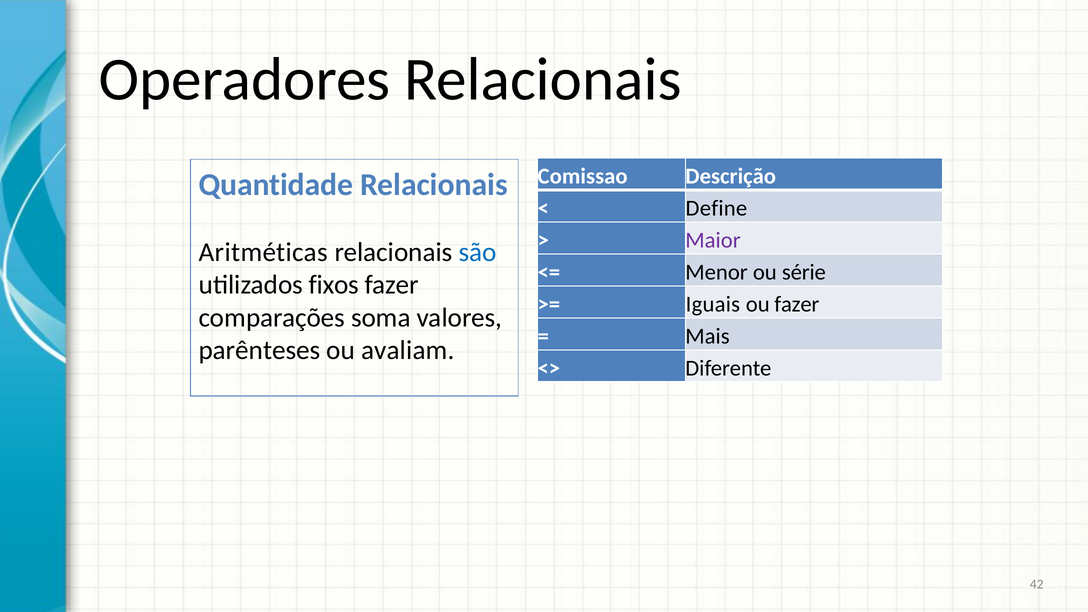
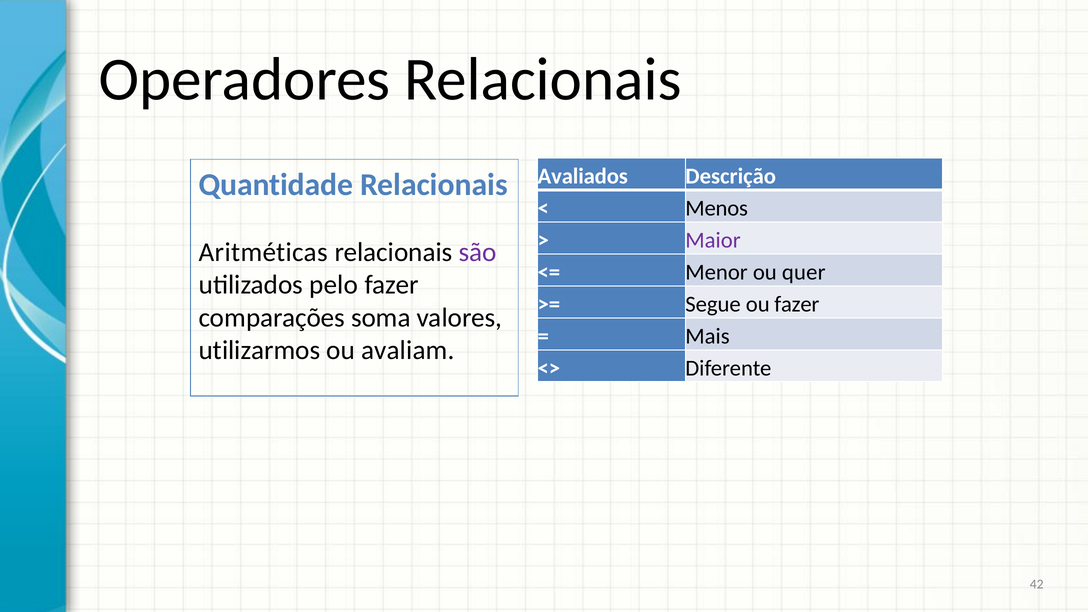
Comissao: Comissao -> Avaliados (583, 176)
Define: Define -> Menos (717, 208)
são colour: blue -> purple (478, 252)
série: série -> quer (804, 272)
fixos: fixos -> pelo (334, 285)
Iguais: Iguais -> Segue (713, 304)
parênteses: parênteses -> utilizarmos (260, 350)
